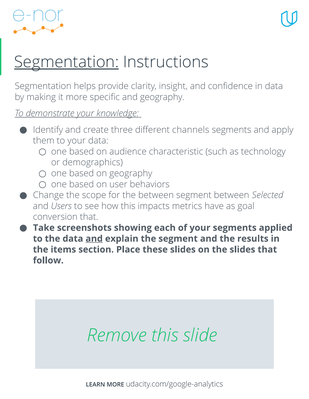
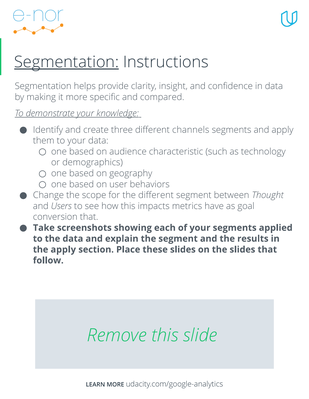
and geography: geography -> compared (162, 97)
the between: between -> different (156, 196)
Selected: Selected -> Thought (268, 196)
and underline: present -> none (94, 239)
the items: items -> apply (63, 250)
